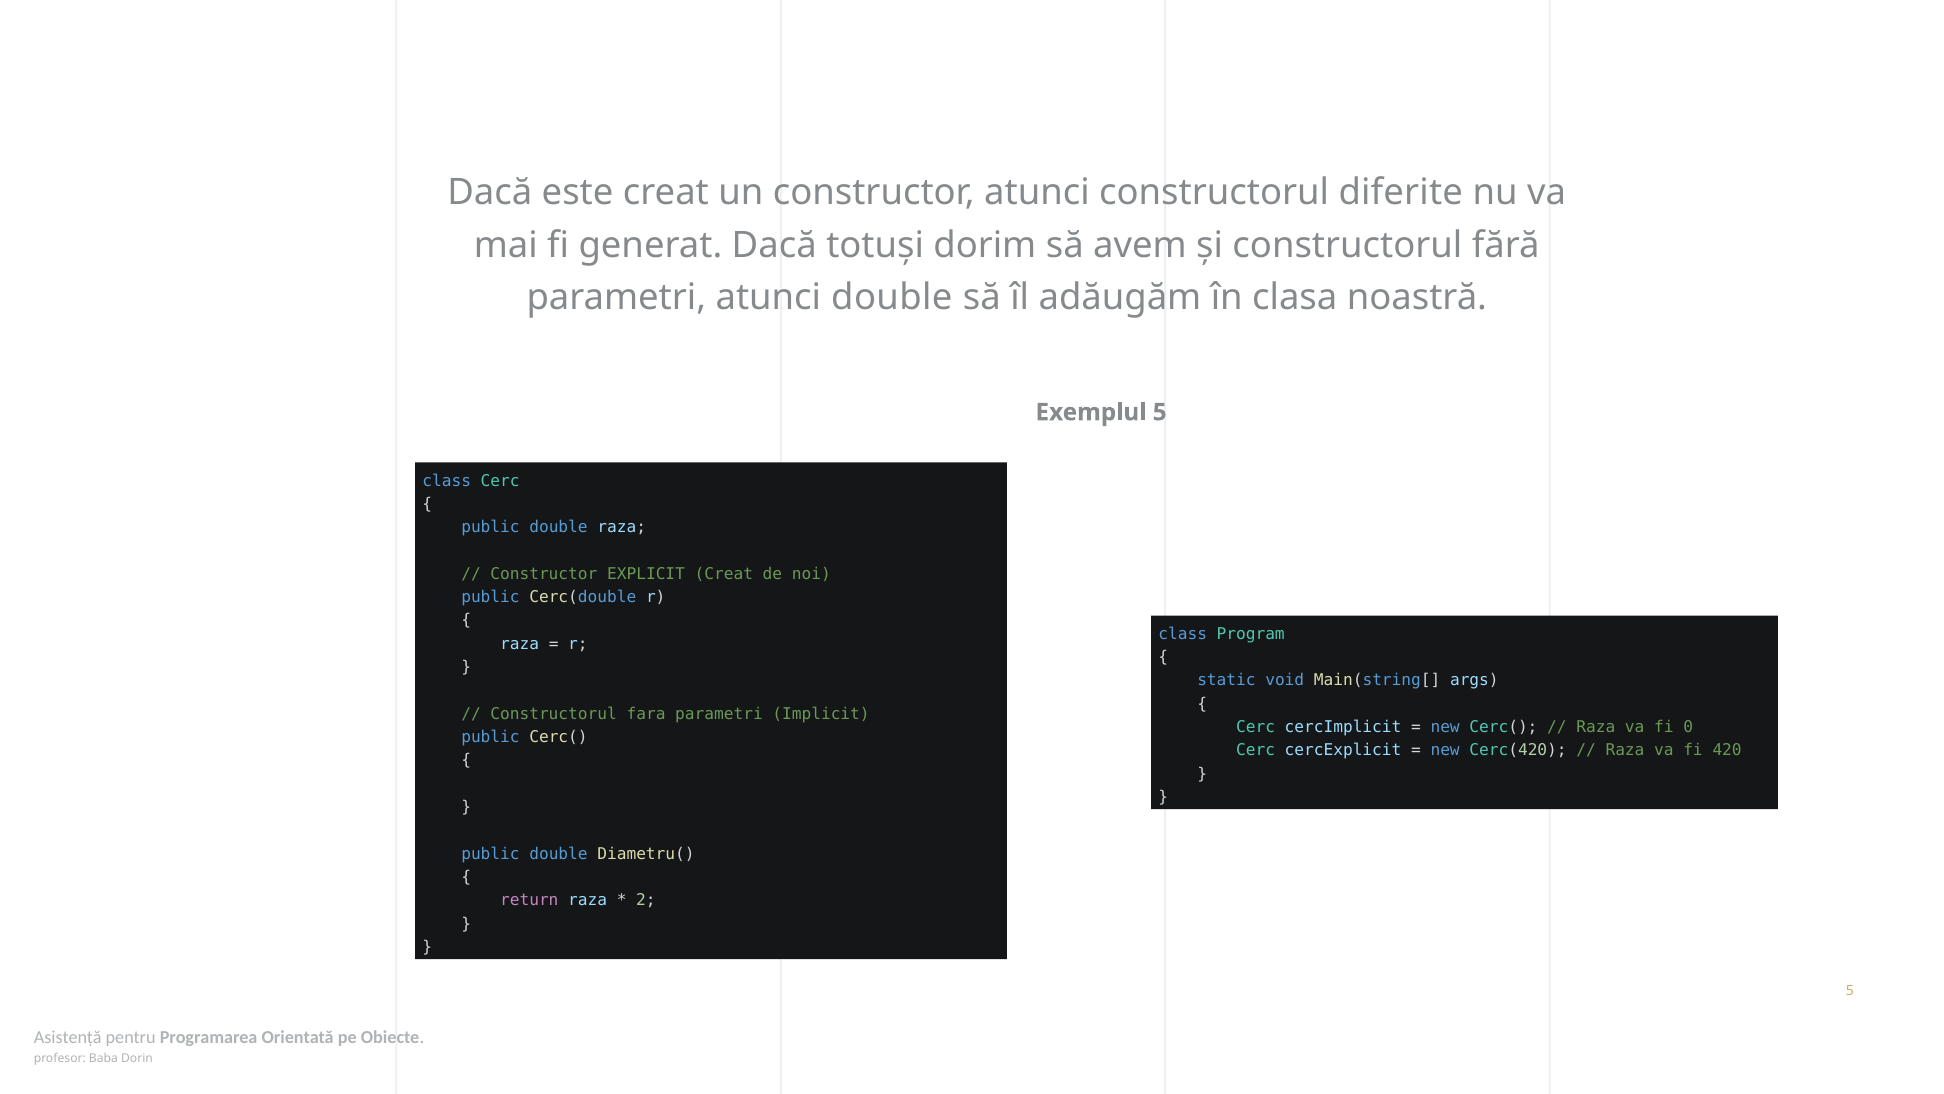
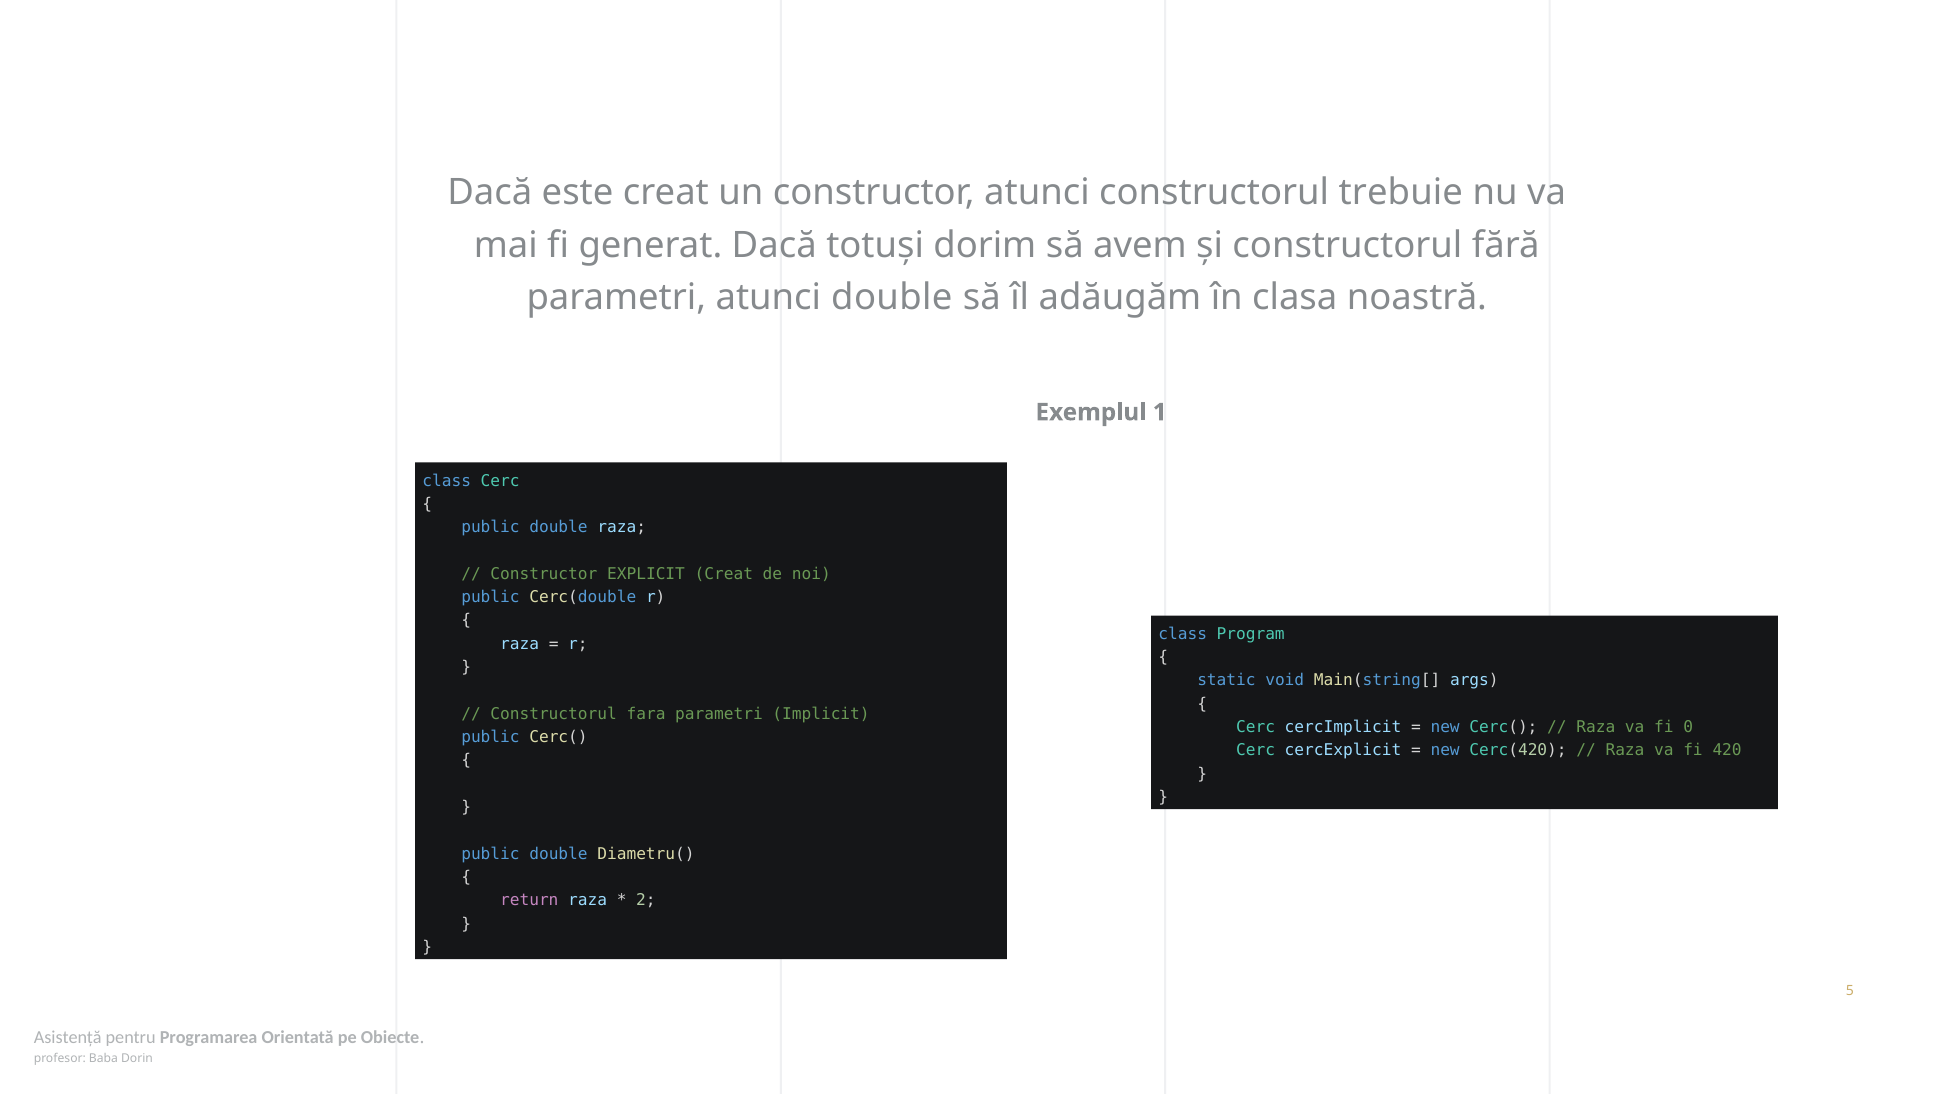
diferite: diferite -> trebuie (1401, 192)
Exemplul 5: 5 -> 1 (1160, 412)
